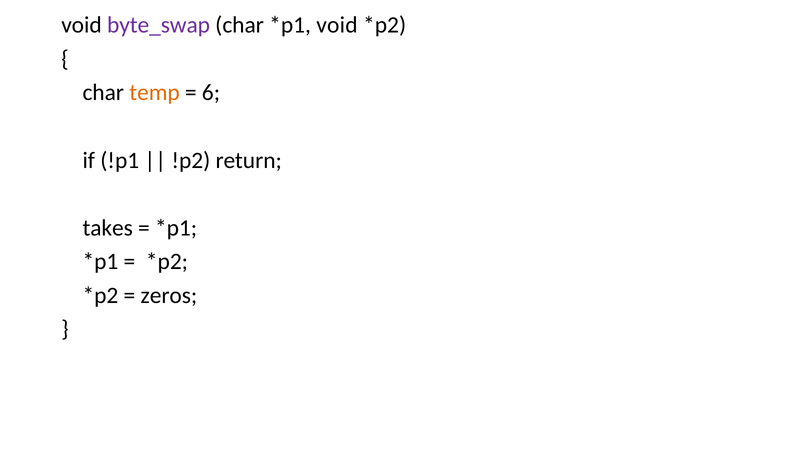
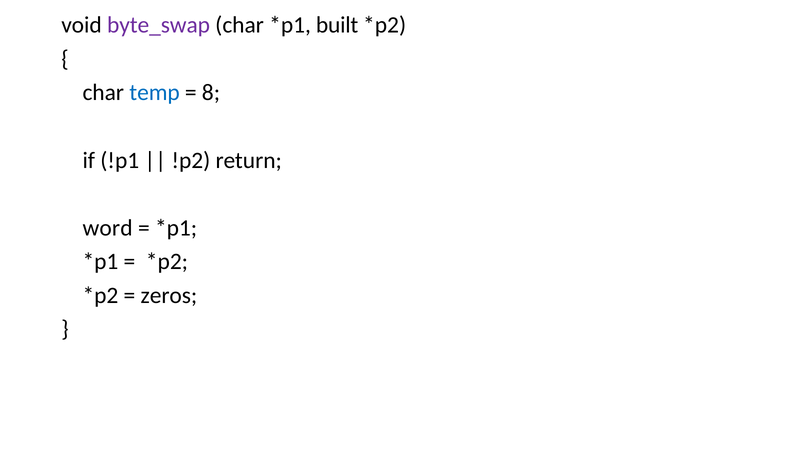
void: void -> built (337, 25)
temp colour: orange -> blue (155, 93)
6: 6 -> 8 (211, 93)
takes: takes -> word (108, 228)
